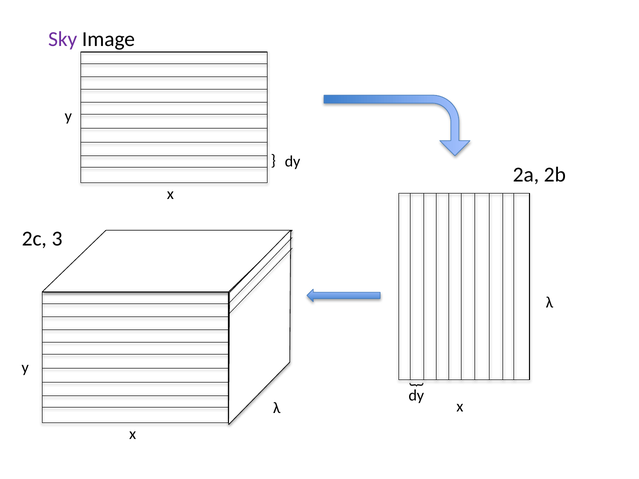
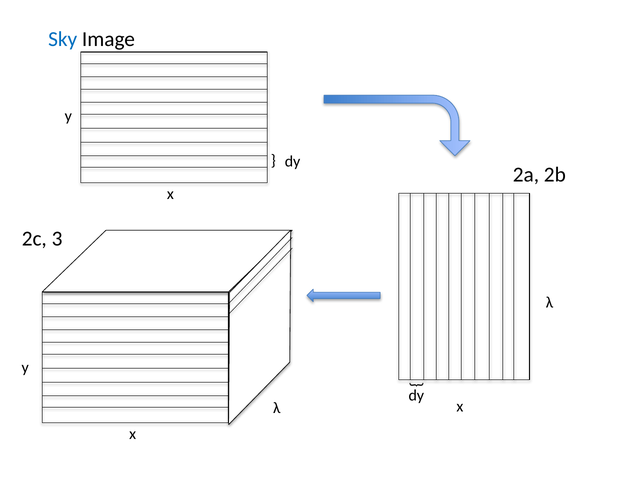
Sky colour: purple -> blue (63, 39)
